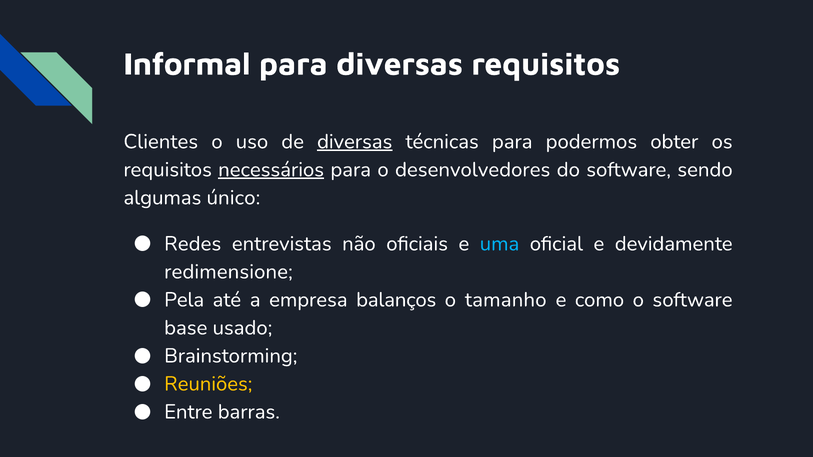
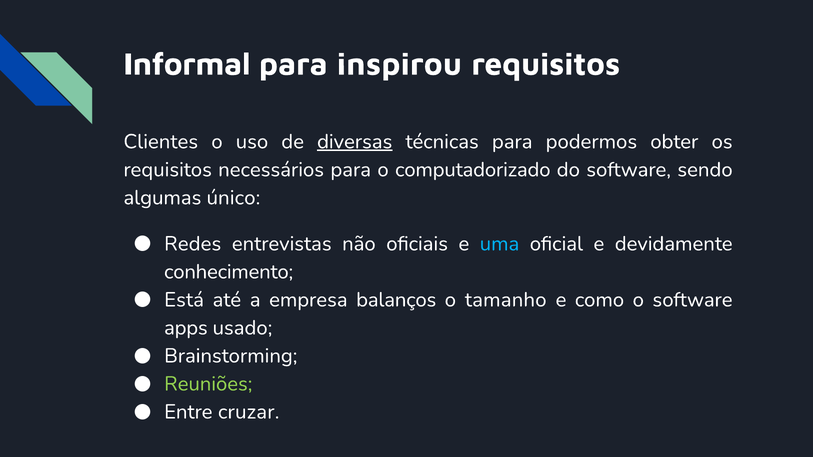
para diversas: diversas -> inspirou (399, 64)
necessários underline: present -> none (271, 170)
desenvolvedores: desenvolvedores -> computadorizado (473, 170)
redimensione: redimensione -> conhecimento (229, 272)
Pela: Pela -> Está (184, 300)
base: base -> apps (186, 328)
Reuniões colour: yellow -> light green (208, 384)
barras: barras -> cruzar (249, 412)
